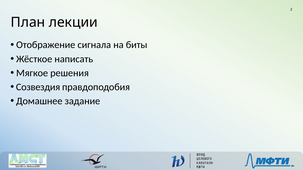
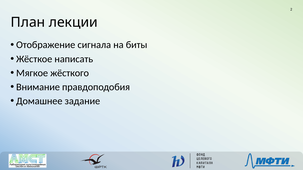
решения: решения -> жёсткого (70, 73)
Созвездия: Созвездия -> Внимание (38, 87)
